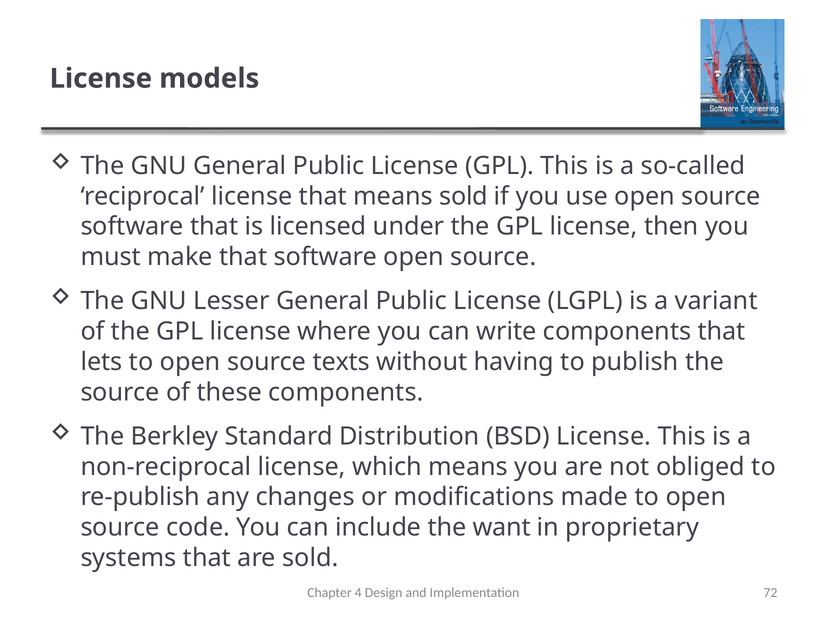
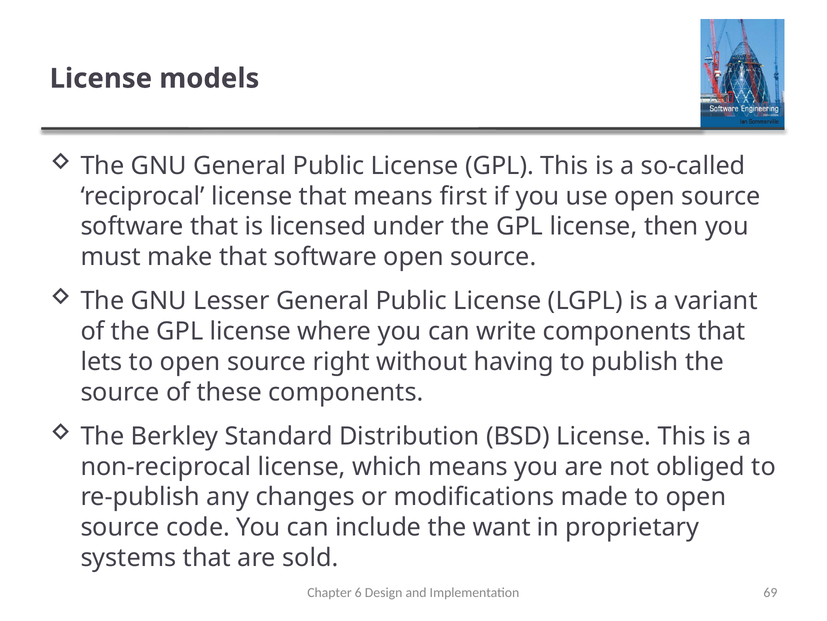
means sold: sold -> first (463, 196)
texts: texts -> right (341, 361)
4: 4 -> 6 (358, 592)
72: 72 -> 69 (770, 592)
